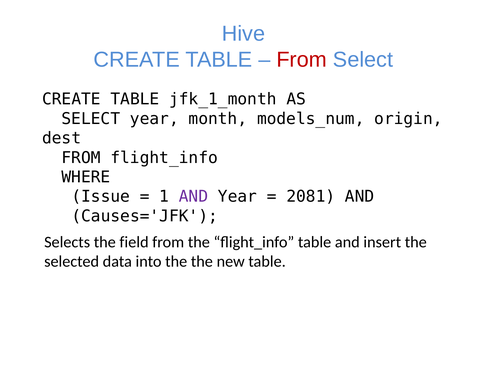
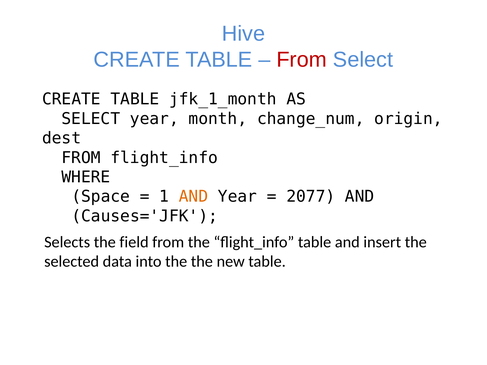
models_num: models_num -> change_num (311, 119)
Issue: Issue -> Space (101, 197)
AND colour: purple -> orange (194, 197)
2081: 2081 -> 2077 (311, 197)
